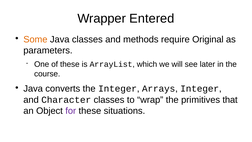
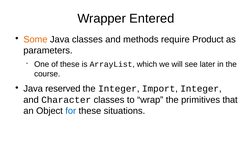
Original: Original -> Product (208, 39)
converts: converts -> reserved (63, 89)
Arrays: Arrays -> Import (159, 89)
for colour: purple -> blue (71, 111)
